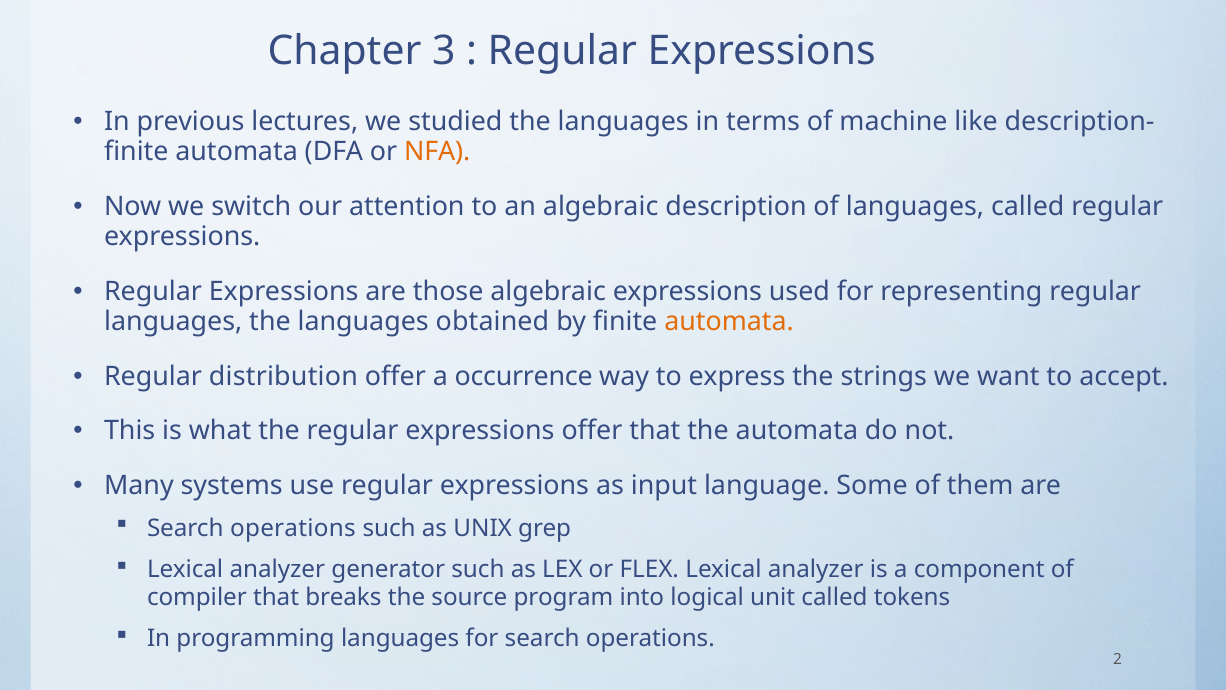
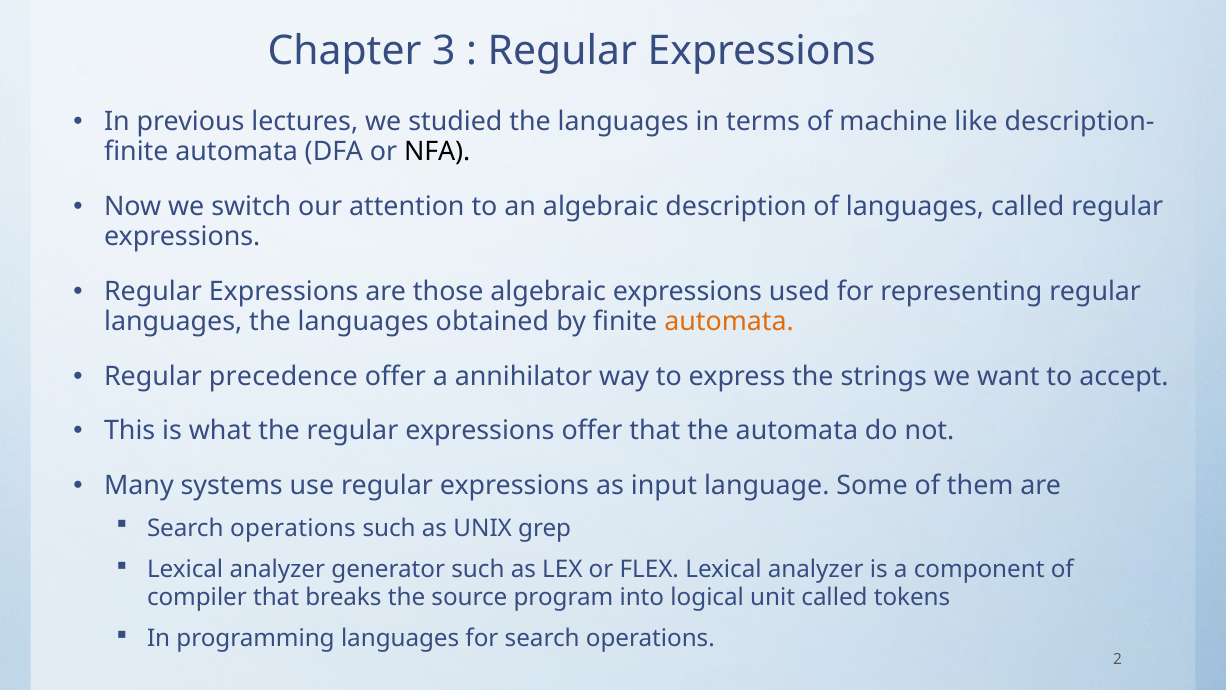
NFA colour: orange -> black (437, 152)
distribution: distribution -> precedence (283, 376)
occurrence: occurrence -> annihilator (524, 376)
